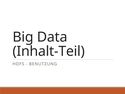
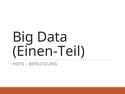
Inhalt-Teil: Inhalt-Teil -> Einen-Teil (49, 51)
